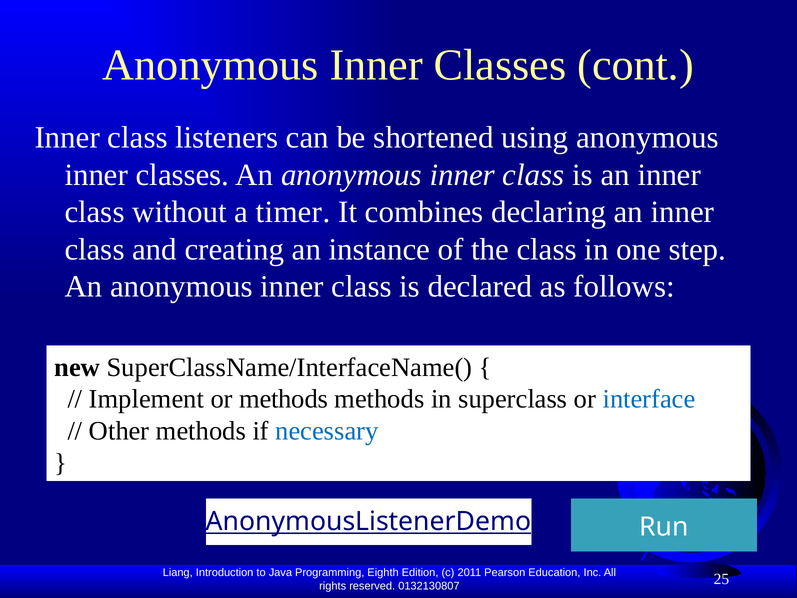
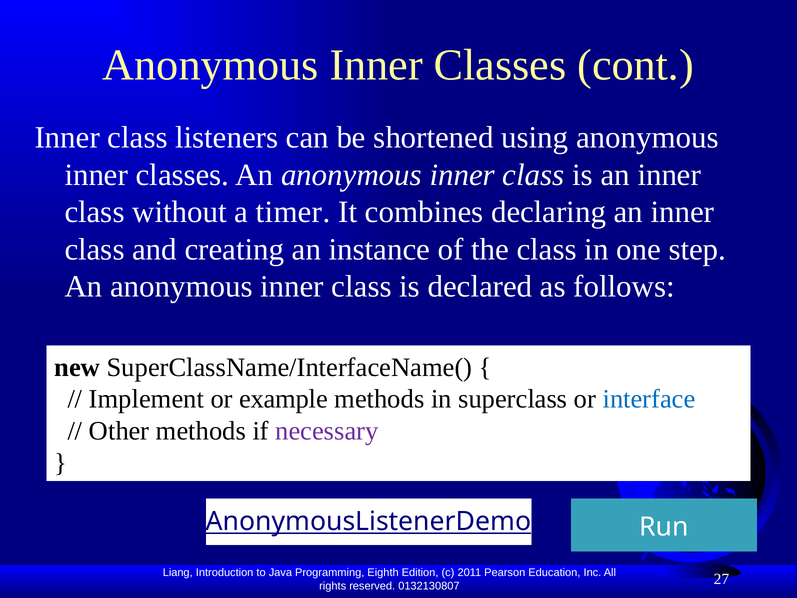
or methods: methods -> example (284, 399)
necessary colour: blue -> purple (327, 431)
25: 25 -> 27 (721, 579)
